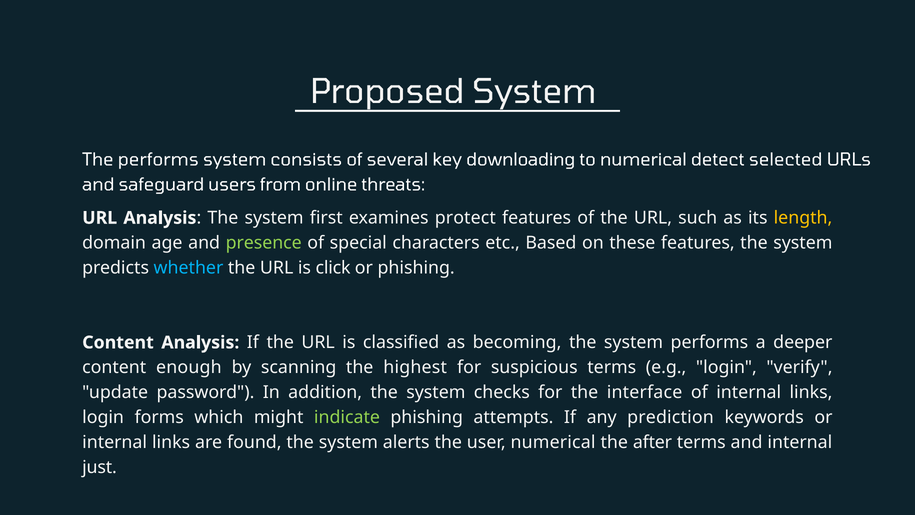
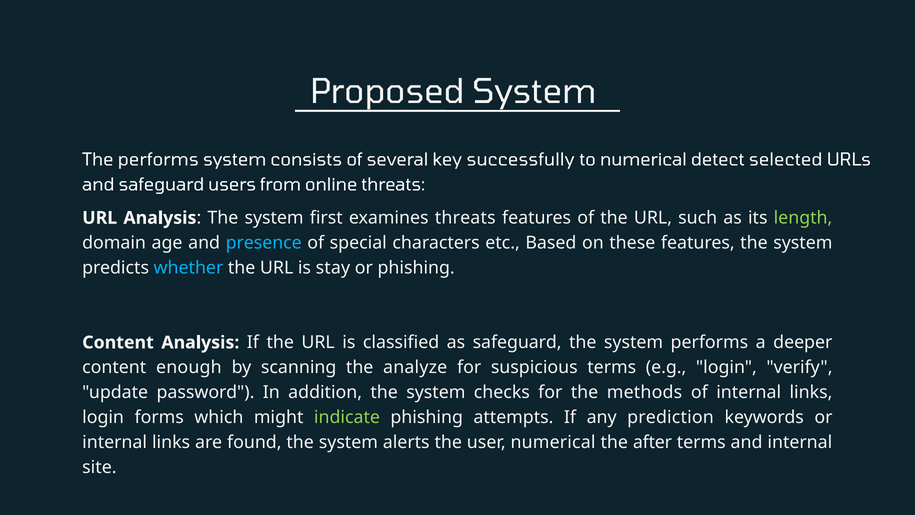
downloading: downloading -> successfully (521, 160)
examines protect: protect -> threats (465, 218)
length colour: yellow -> light green (803, 218)
presence colour: light green -> light blue (264, 243)
click: click -> stay (333, 268)
as becoming: becoming -> safeguard (517, 342)
highest: highest -> analyze (415, 367)
interface: interface -> methods (645, 392)
just: just -> site (99, 467)
